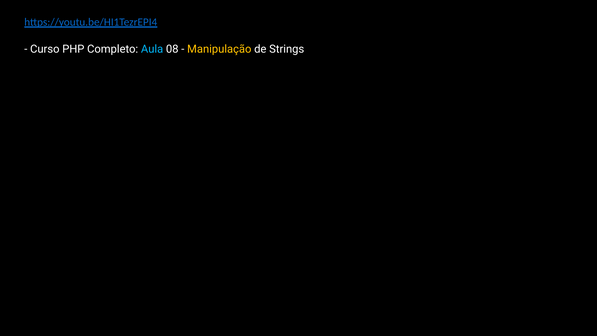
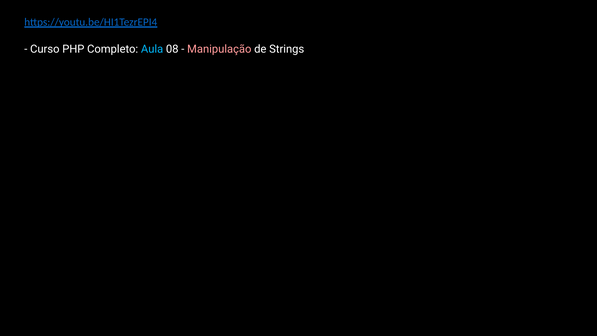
Manipulação colour: yellow -> pink (219, 49)
